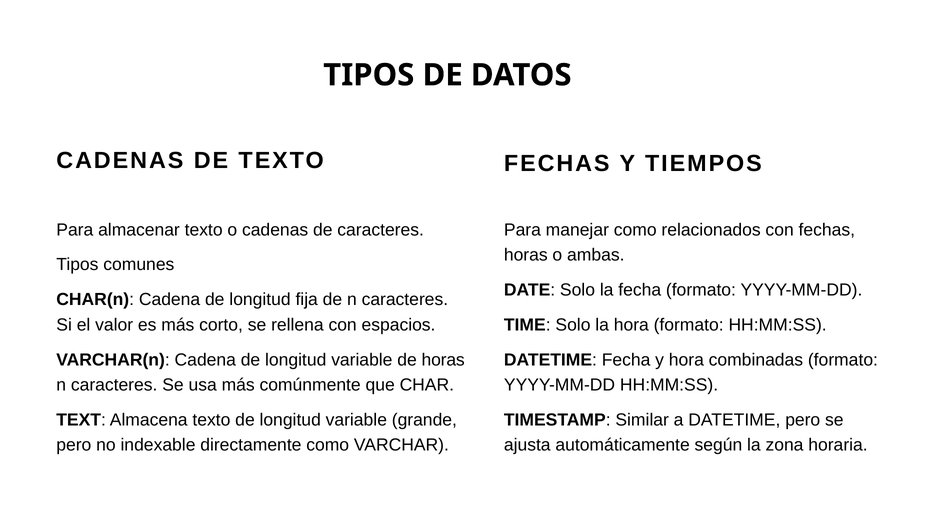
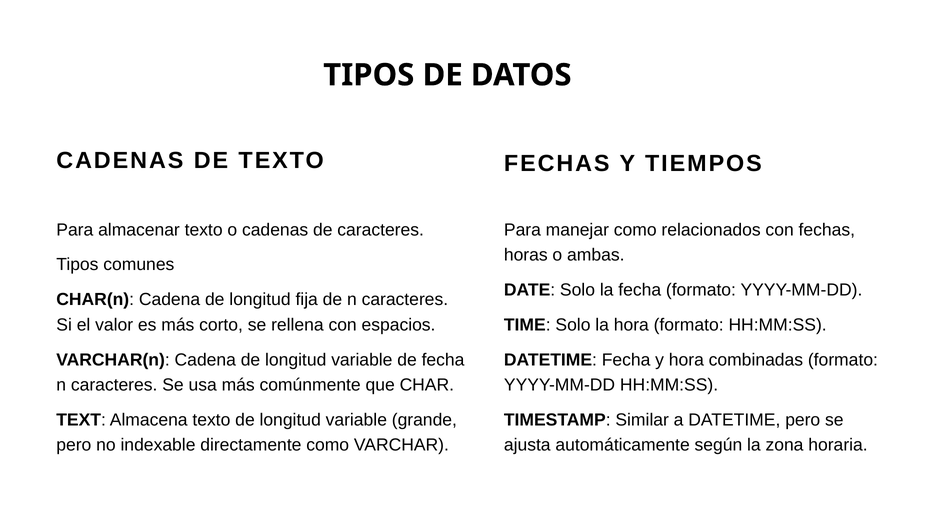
de horas: horas -> fecha (443, 360)
